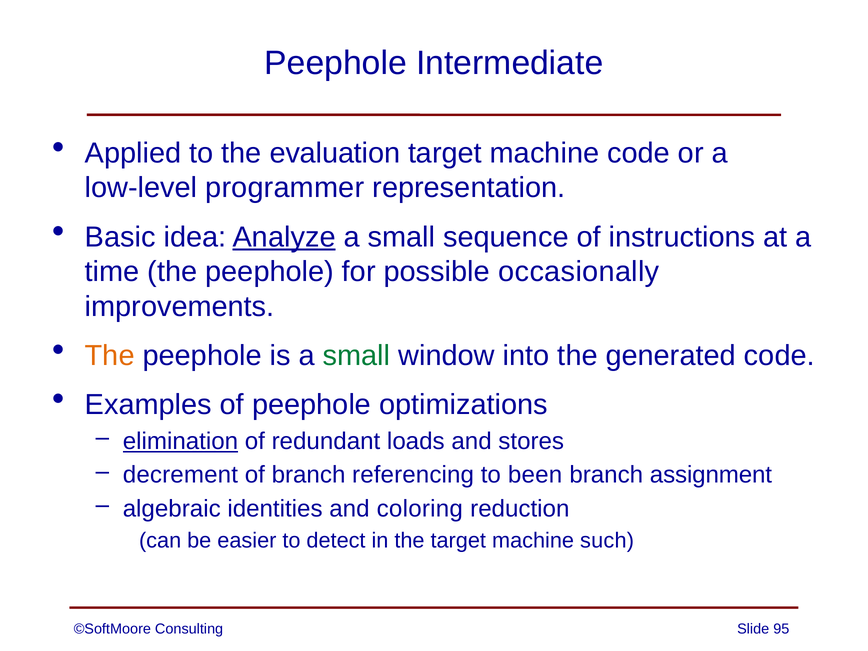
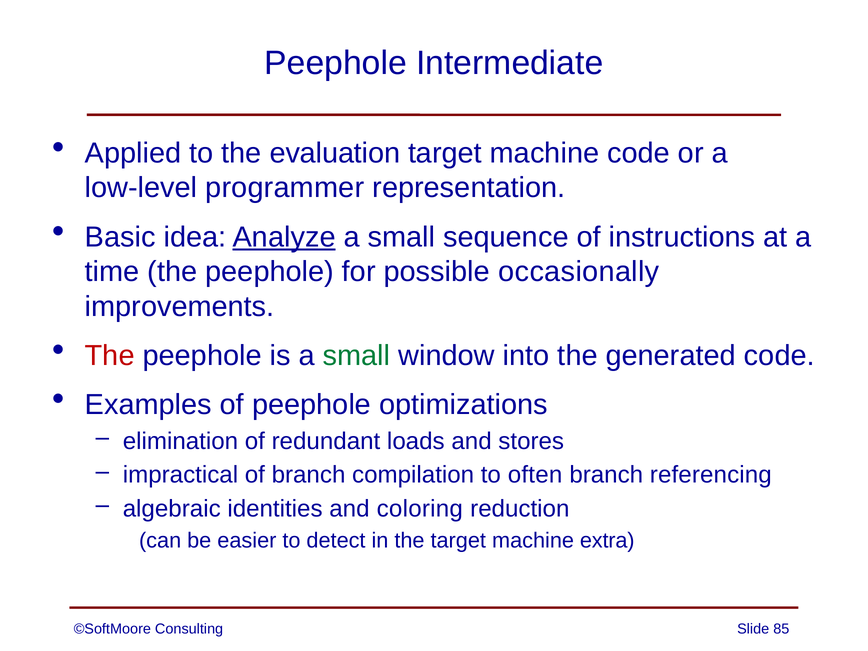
The colour: orange -> red (110, 356)
elimination underline: present -> none (180, 441)
decrement: decrement -> impractical (180, 475)
referencing: referencing -> compilation (413, 475)
been: been -> often (535, 475)
assignment: assignment -> referencing (711, 475)
such: such -> extra (607, 540)
95: 95 -> 85 (781, 629)
